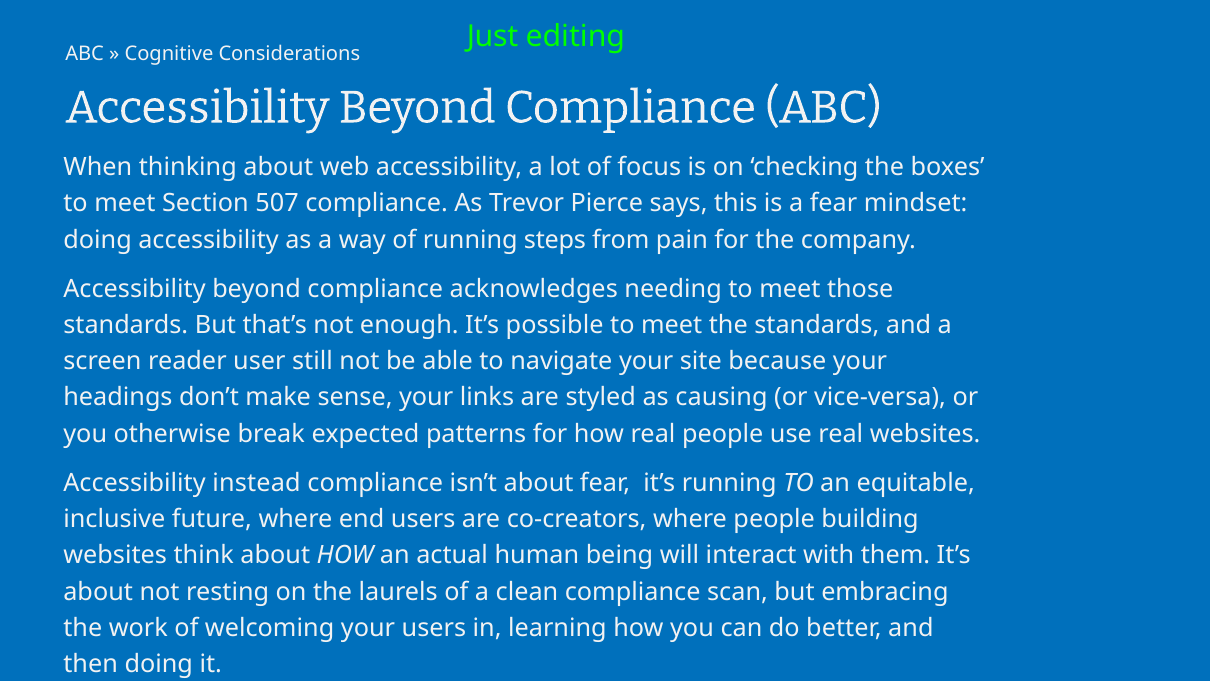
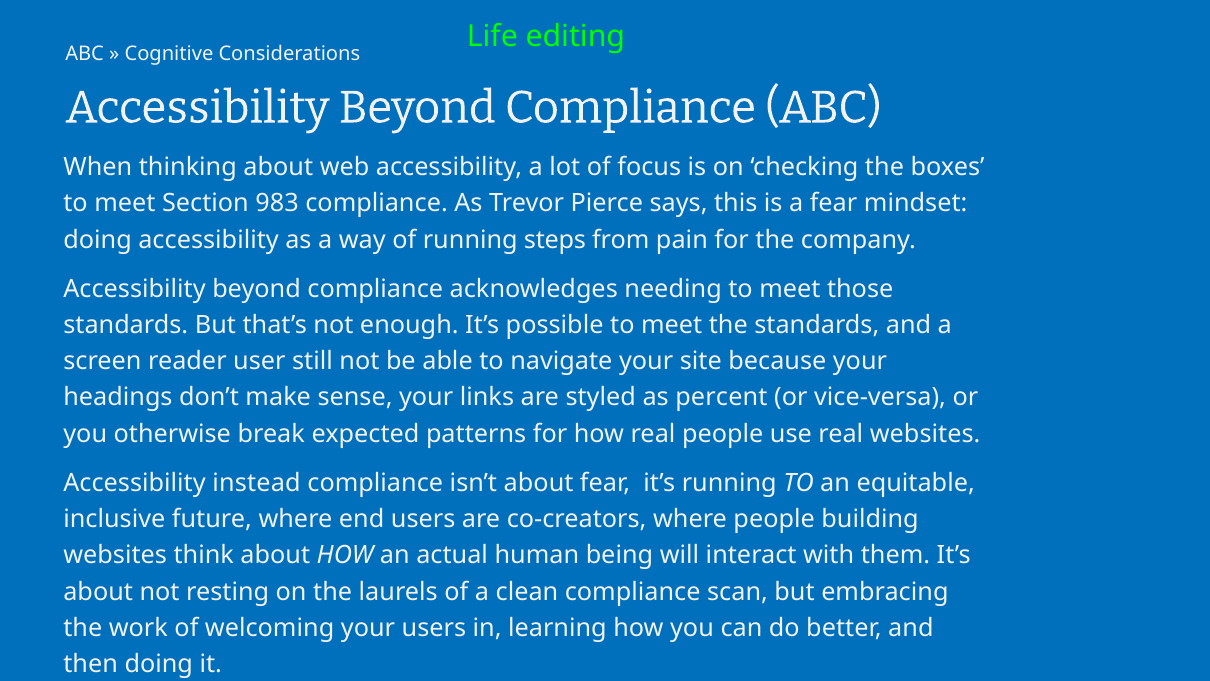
Just: Just -> Life (492, 36)
507: 507 -> 983 (277, 203)
causing: causing -> percent (721, 397)
